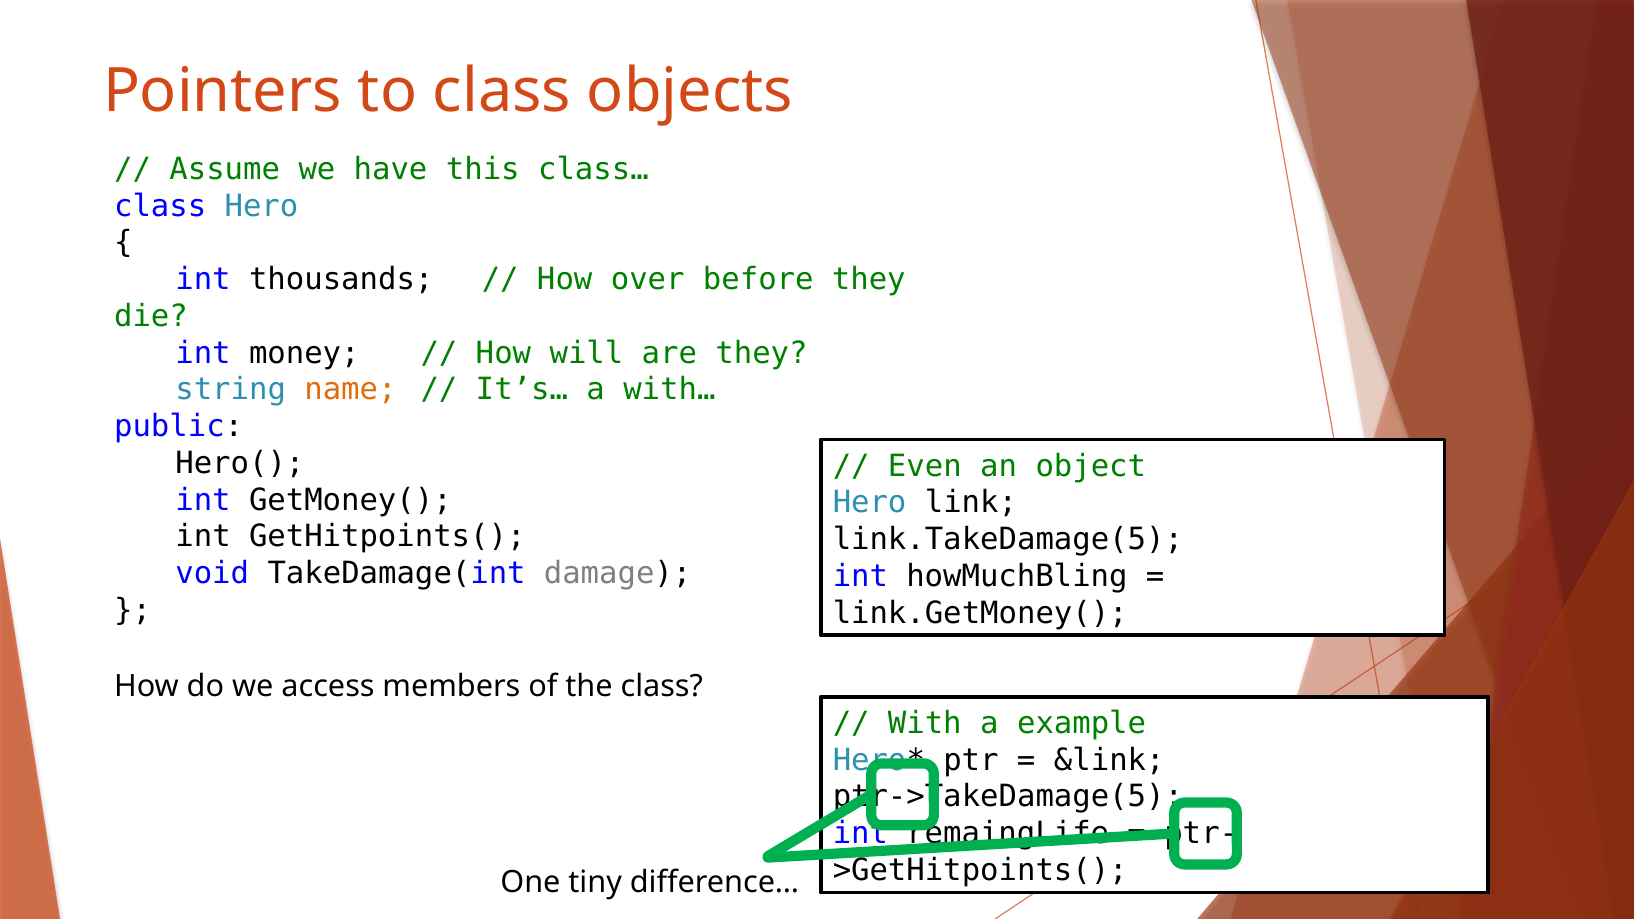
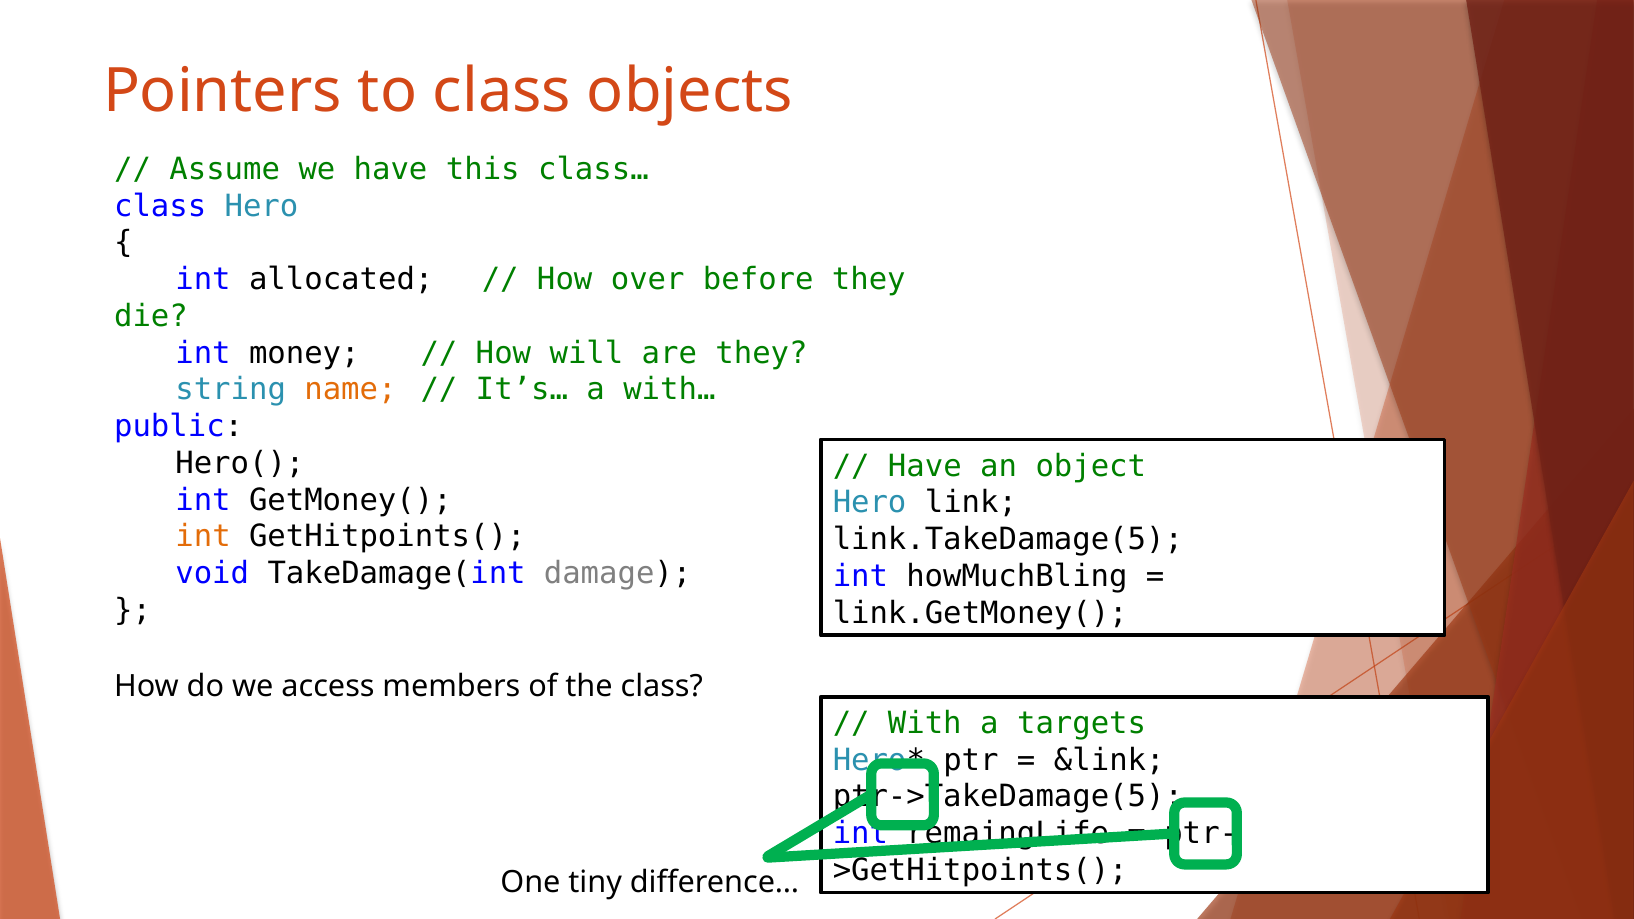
thousands: thousands -> allocated (341, 279)
Even: Even -> Have (925, 466)
int colour: black -> orange (203, 537)
example: example -> targets (1082, 723)
